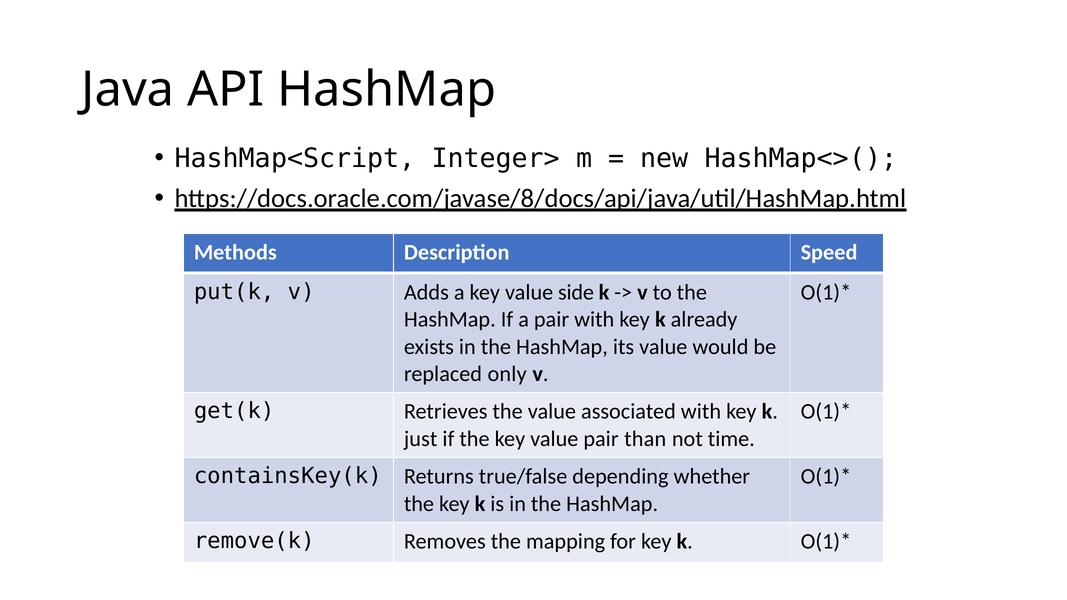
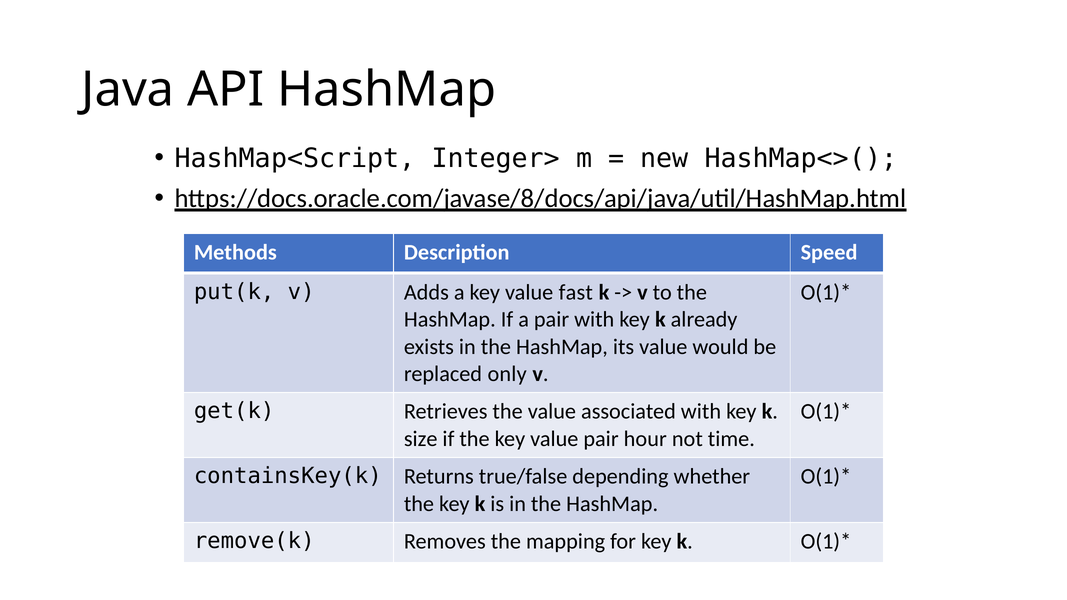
side: side -> fast (576, 292)
just: just -> size (421, 439)
than: than -> hour (645, 439)
